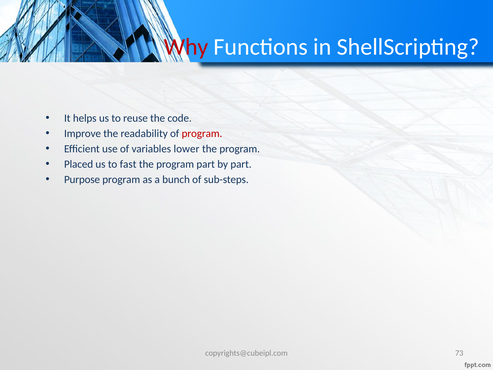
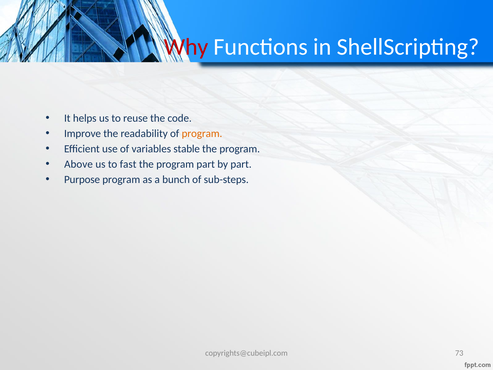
program colour: red -> orange (202, 134)
lower: lower -> stable (187, 149)
Placed: Placed -> Above (79, 164)
